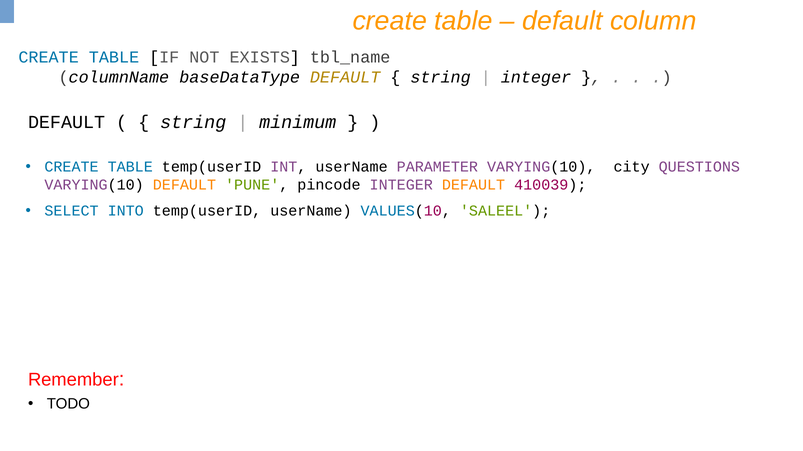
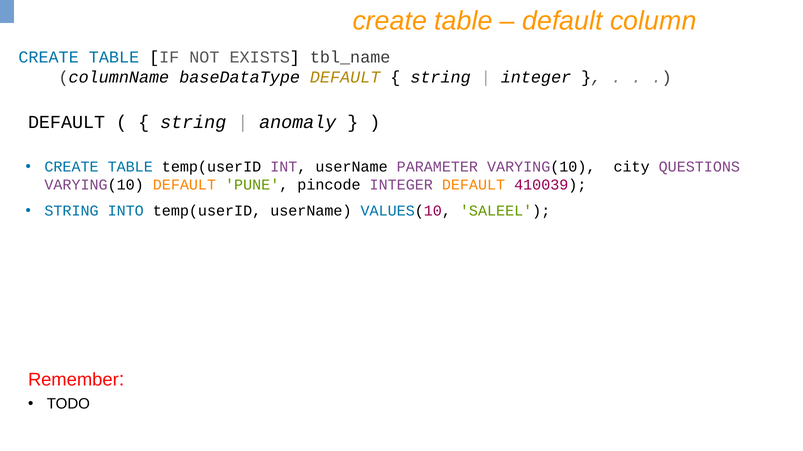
minimum: minimum -> anomaly (298, 123)
SELECT: SELECT -> STRING (72, 211)
